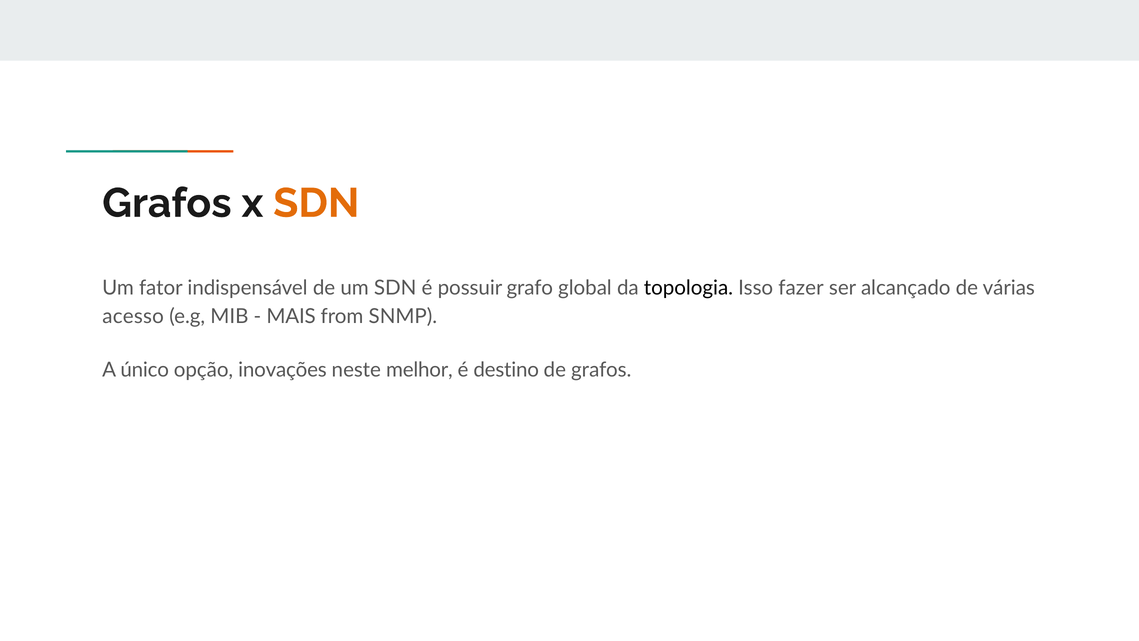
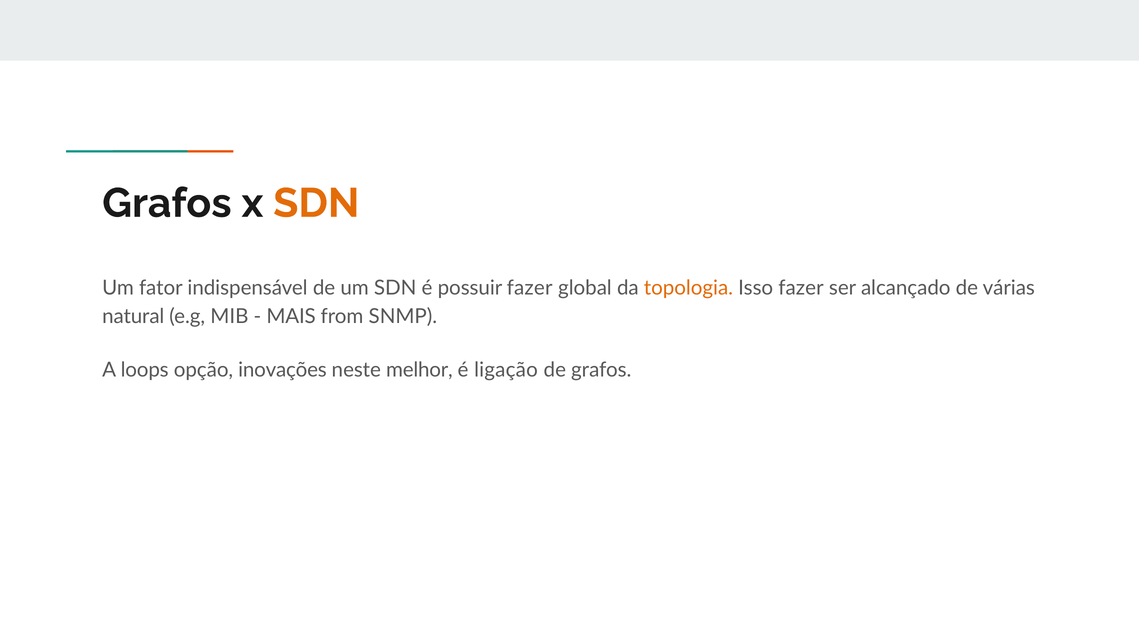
possuir grafo: grafo -> fazer (530, 288)
topologia colour: black -> orange (688, 288)
acesso: acesso -> natural (133, 316)
único: único -> loops (145, 370)
destino: destino -> ligação (506, 370)
